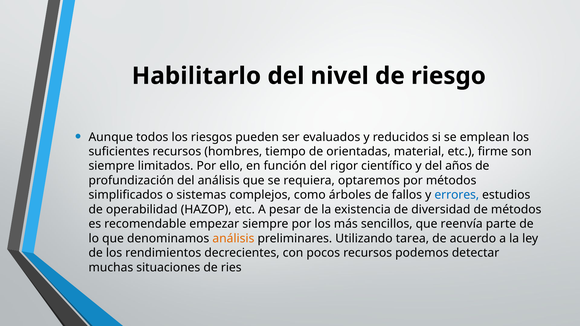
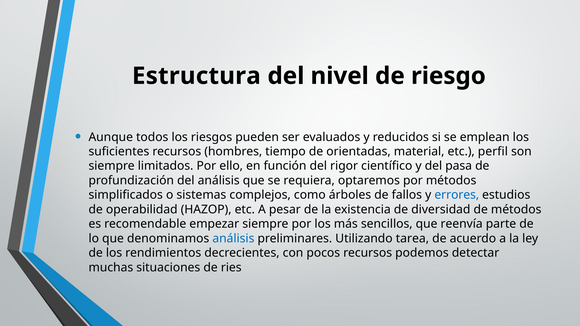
Habilitarlo: Habilitarlo -> Estructura (196, 76)
firme: firme -> perfil (493, 152)
años: años -> pasa (459, 166)
análisis colour: orange -> blue (233, 239)
